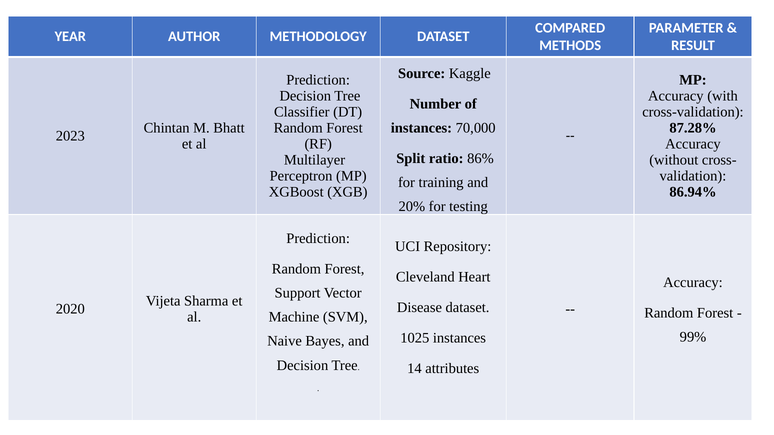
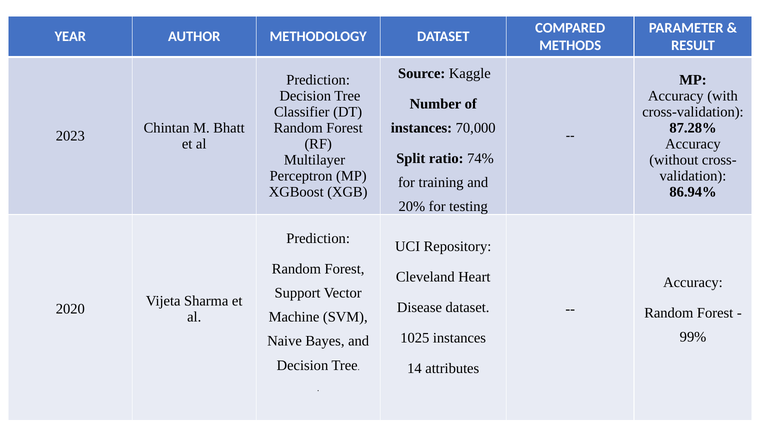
86%: 86% -> 74% (480, 159)
